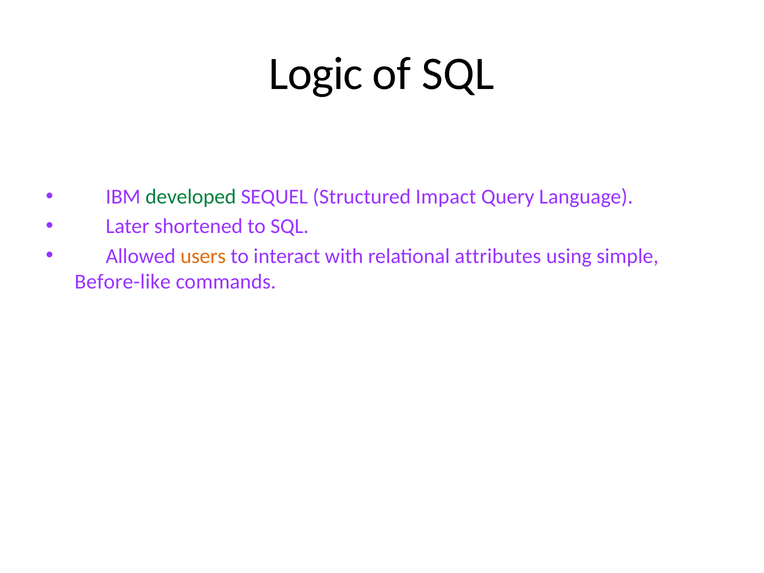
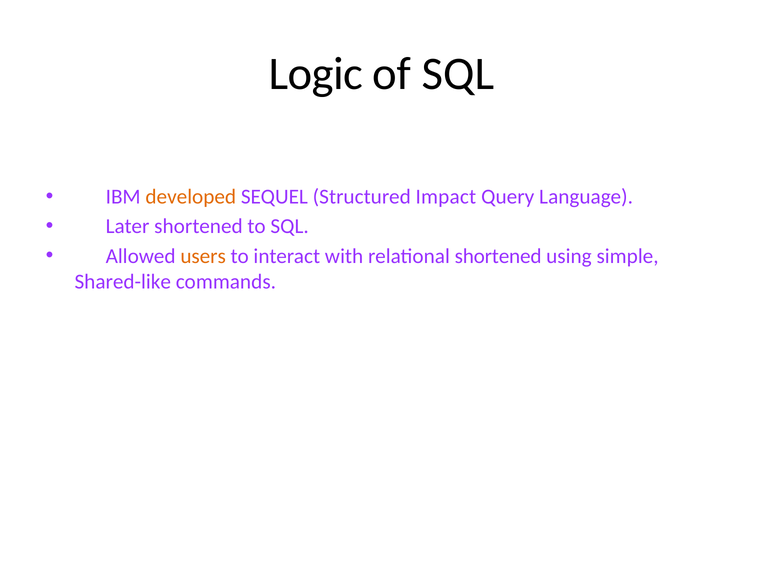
developed colour: green -> orange (191, 197)
relational attributes: attributes -> shortened (498, 256)
Before-like: Before-like -> Shared-like (123, 282)
